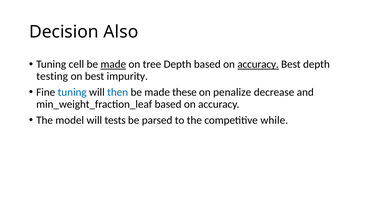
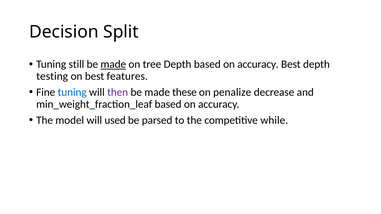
Also: Also -> Split (121, 32)
cell: cell -> still (76, 64)
accuracy underline: present -> none (258, 64)
impurity: impurity -> features (127, 76)
then colour: blue -> purple (118, 92)
tests: tests -> used (115, 120)
